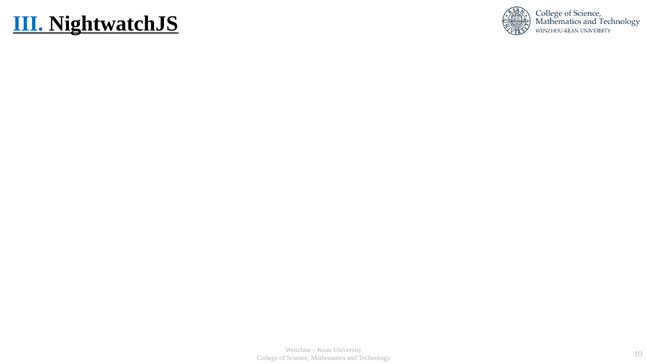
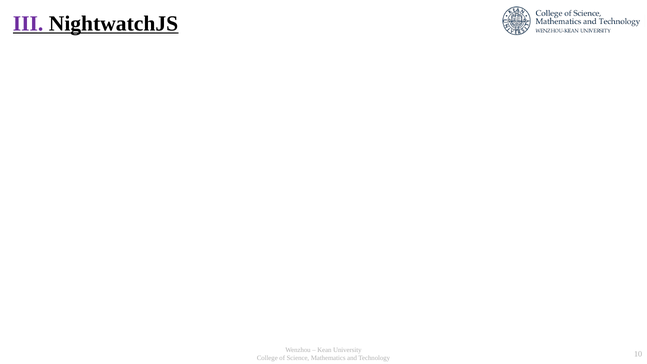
III colour: blue -> purple (28, 23)
